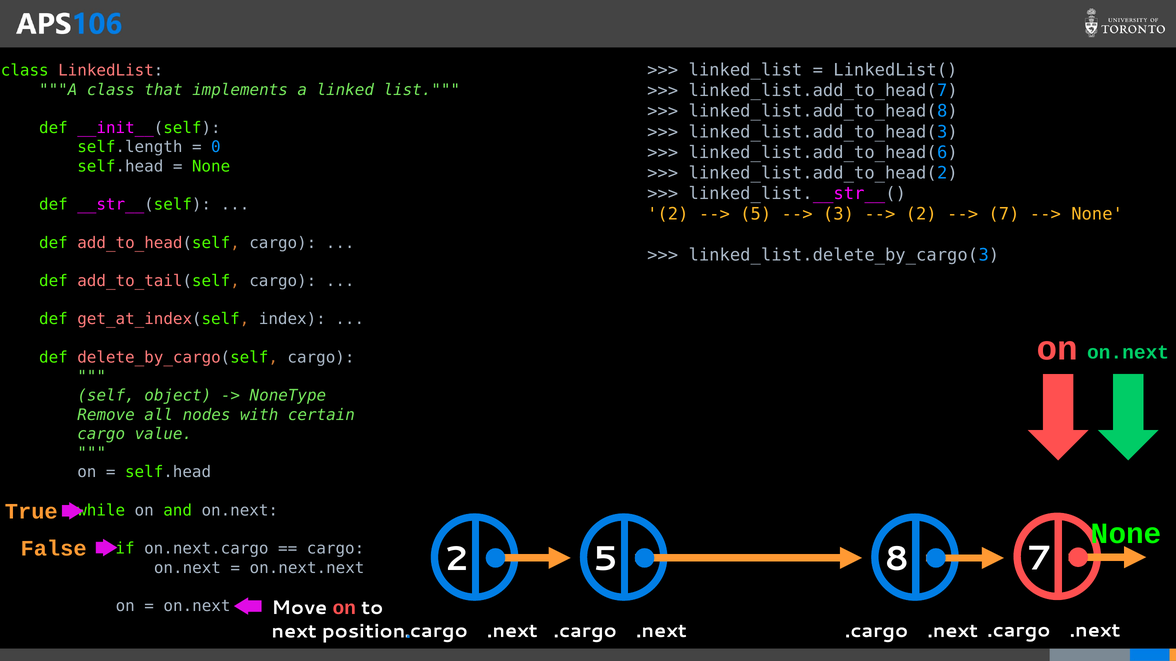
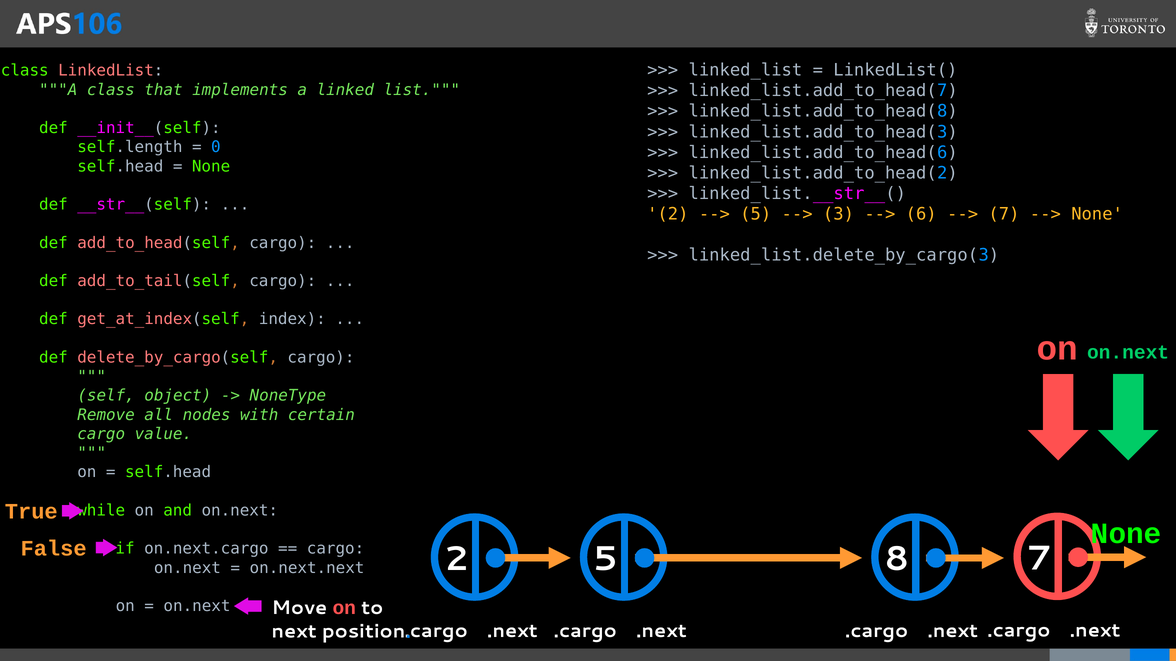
2: 2 -> 6 (921, 214)
